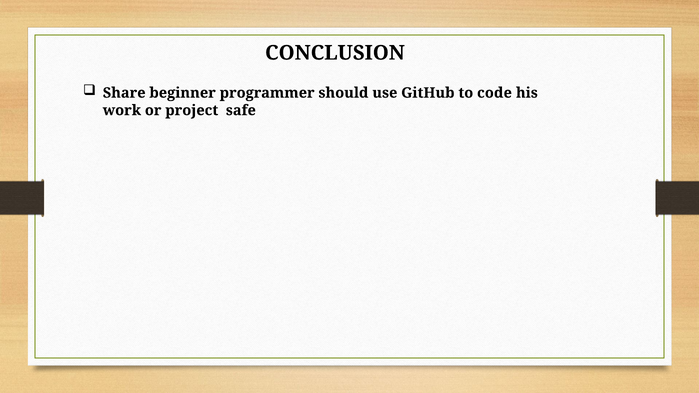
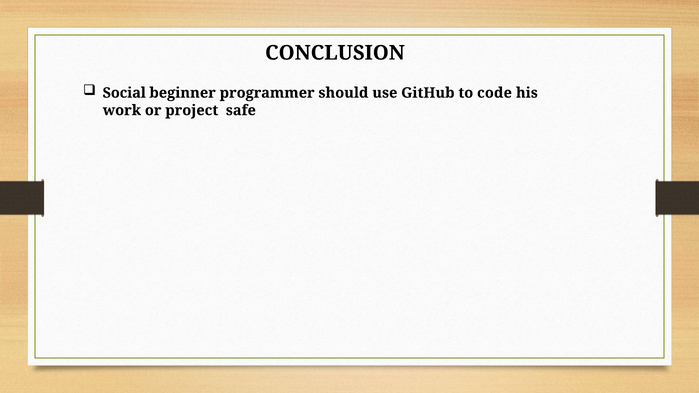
Share: Share -> Social (124, 93)
